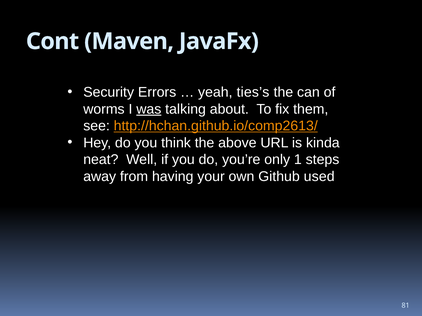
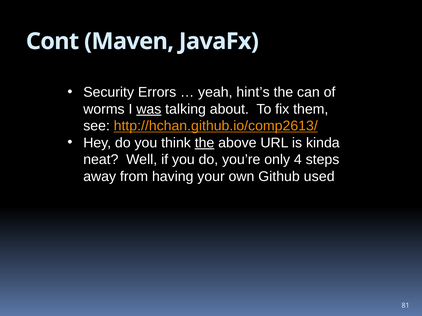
ties’s: ties’s -> hint’s (253, 92)
the underline: none -> present (205, 143)
1: 1 -> 4 (298, 160)
